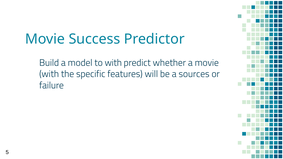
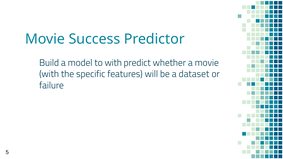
sources: sources -> dataset (194, 74)
